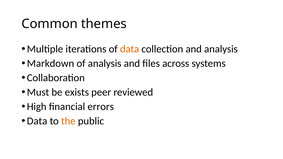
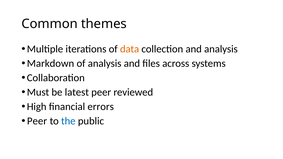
exists: exists -> latest (77, 92)
Data: Data -> Peer (37, 121)
the colour: orange -> blue (68, 121)
